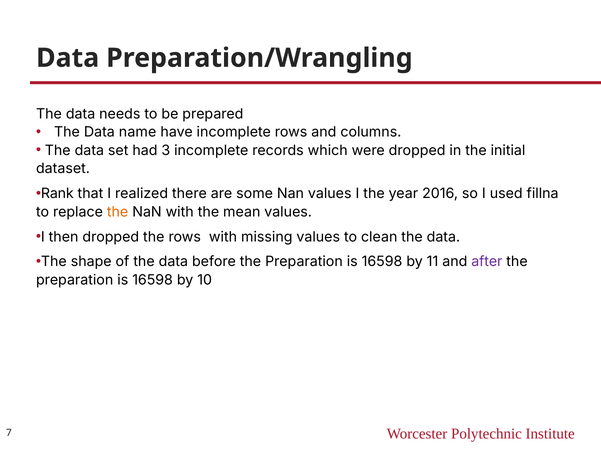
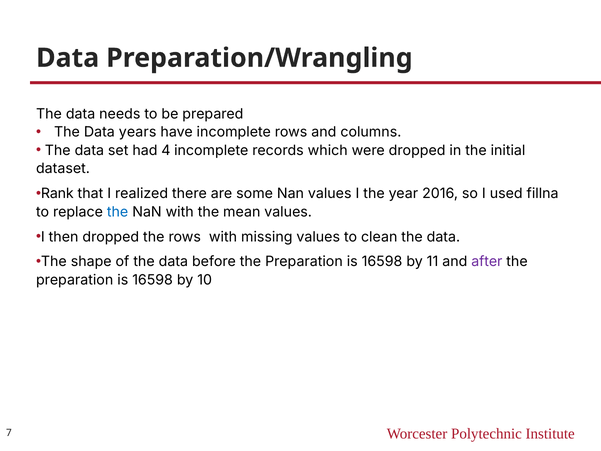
name: name -> years (138, 132)
3: 3 -> 4 (166, 150)
the colour: orange -> blue (118, 212)
